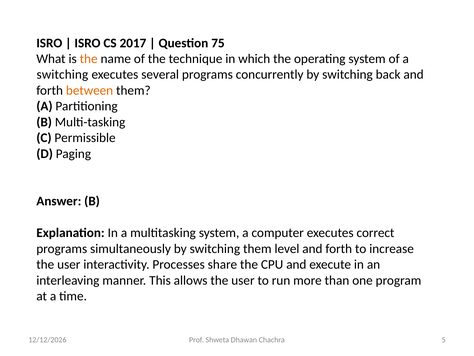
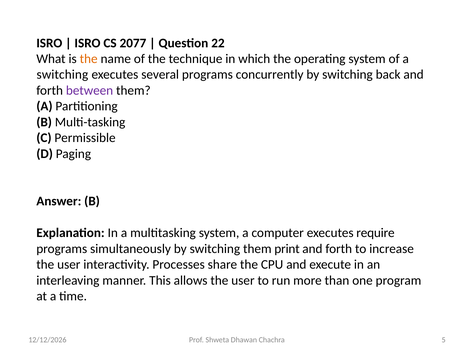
2017: 2017 -> 2077 (133, 43)
75: 75 -> 22 (218, 43)
between colour: orange -> purple (90, 90)
correct: correct -> require (375, 233)
level: level -> print (287, 248)
